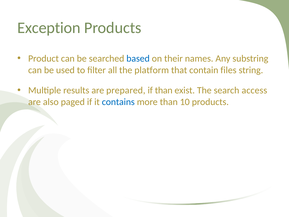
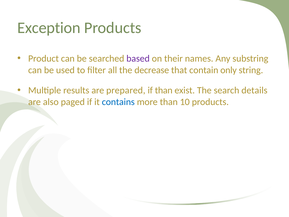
based colour: blue -> purple (138, 58)
platform: platform -> decrease (152, 70)
files: files -> only (229, 70)
access: access -> details (254, 90)
